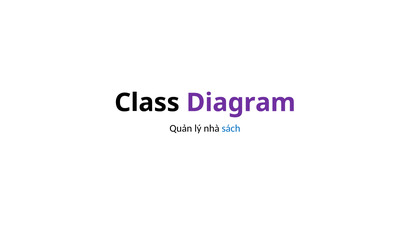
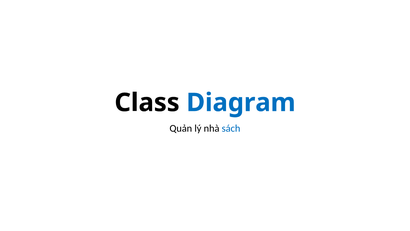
Diagram colour: purple -> blue (241, 102)
